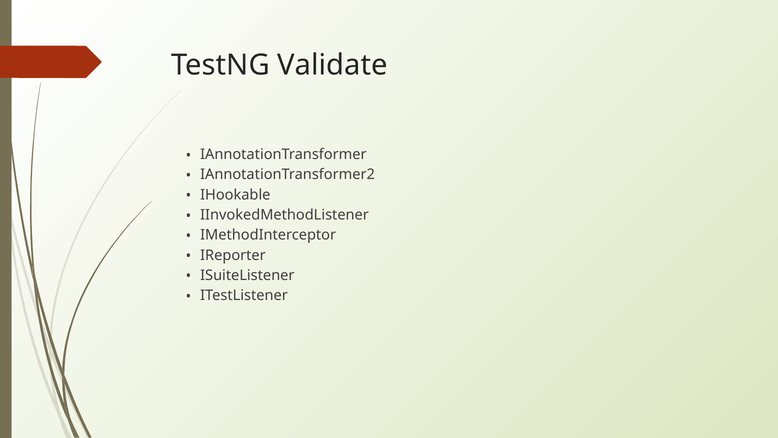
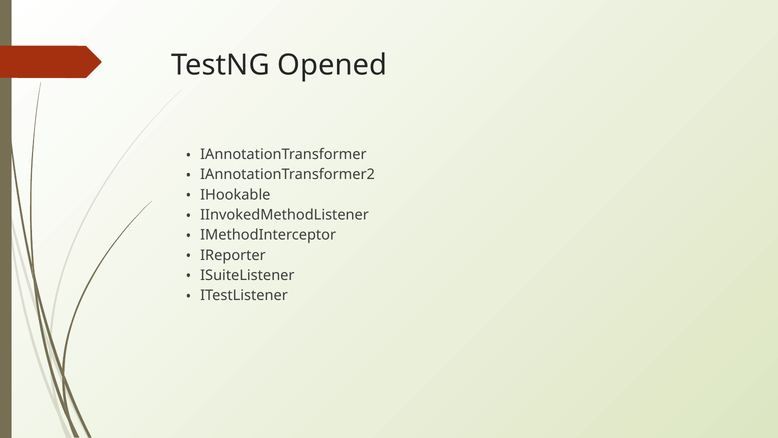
Validate: Validate -> Opened (332, 65)
